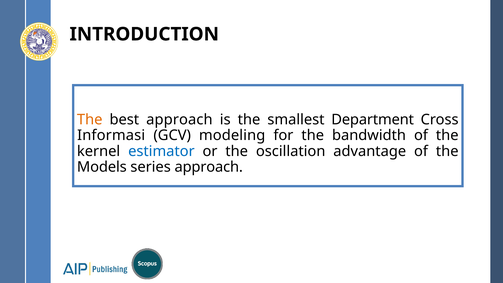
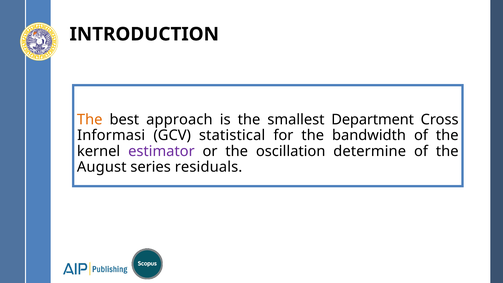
modeling: modeling -> statistical (232, 135)
estimator colour: blue -> purple (161, 151)
advantage: advantage -> determine (370, 151)
Models: Models -> August (102, 167)
series approach: approach -> residuals (209, 167)
